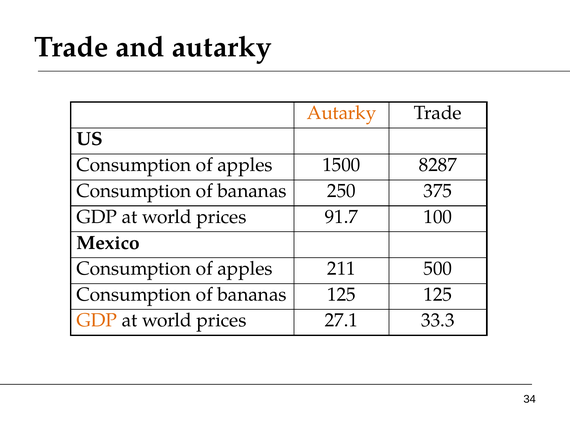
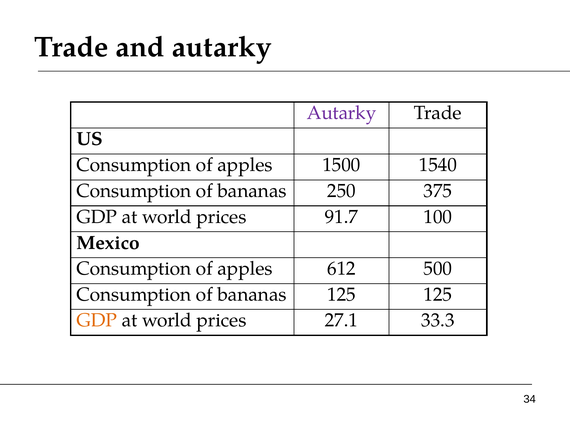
Autarky colour: orange -> purple (342, 113)
8287: 8287 -> 1540 (438, 165)
211: 211 -> 612 (341, 269)
